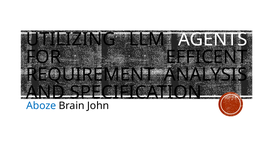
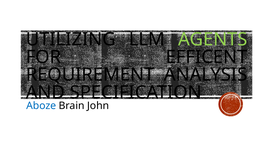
AGENTS colour: white -> light green (213, 39)
